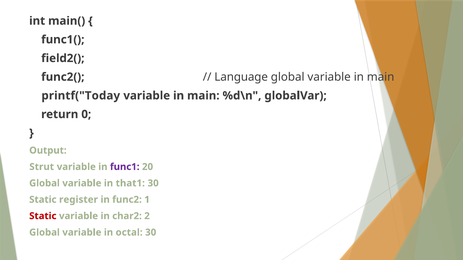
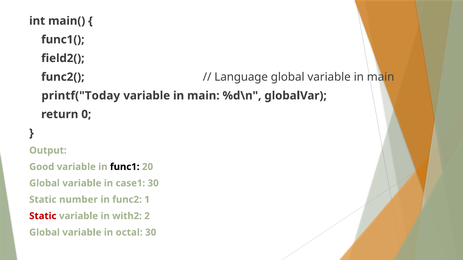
Strut: Strut -> Good (42, 167)
func1 colour: purple -> black (125, 167)
that1: that1 -> case1 (130, 183)
register: register -> number (78, 200)
char2: char2 -> with2 (127, 216)
